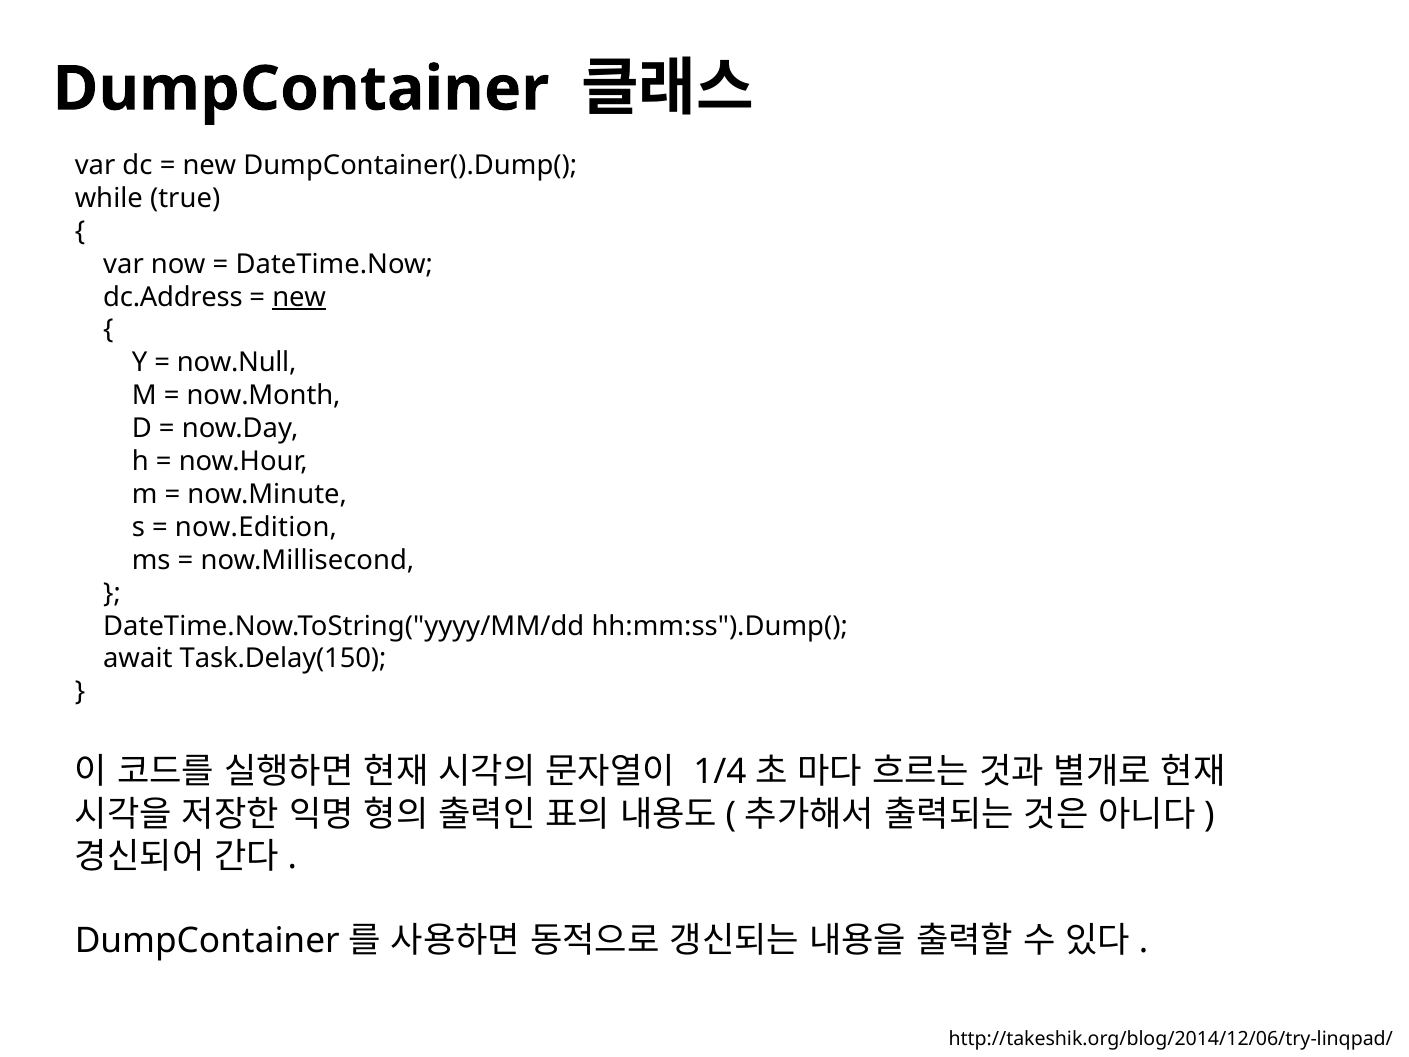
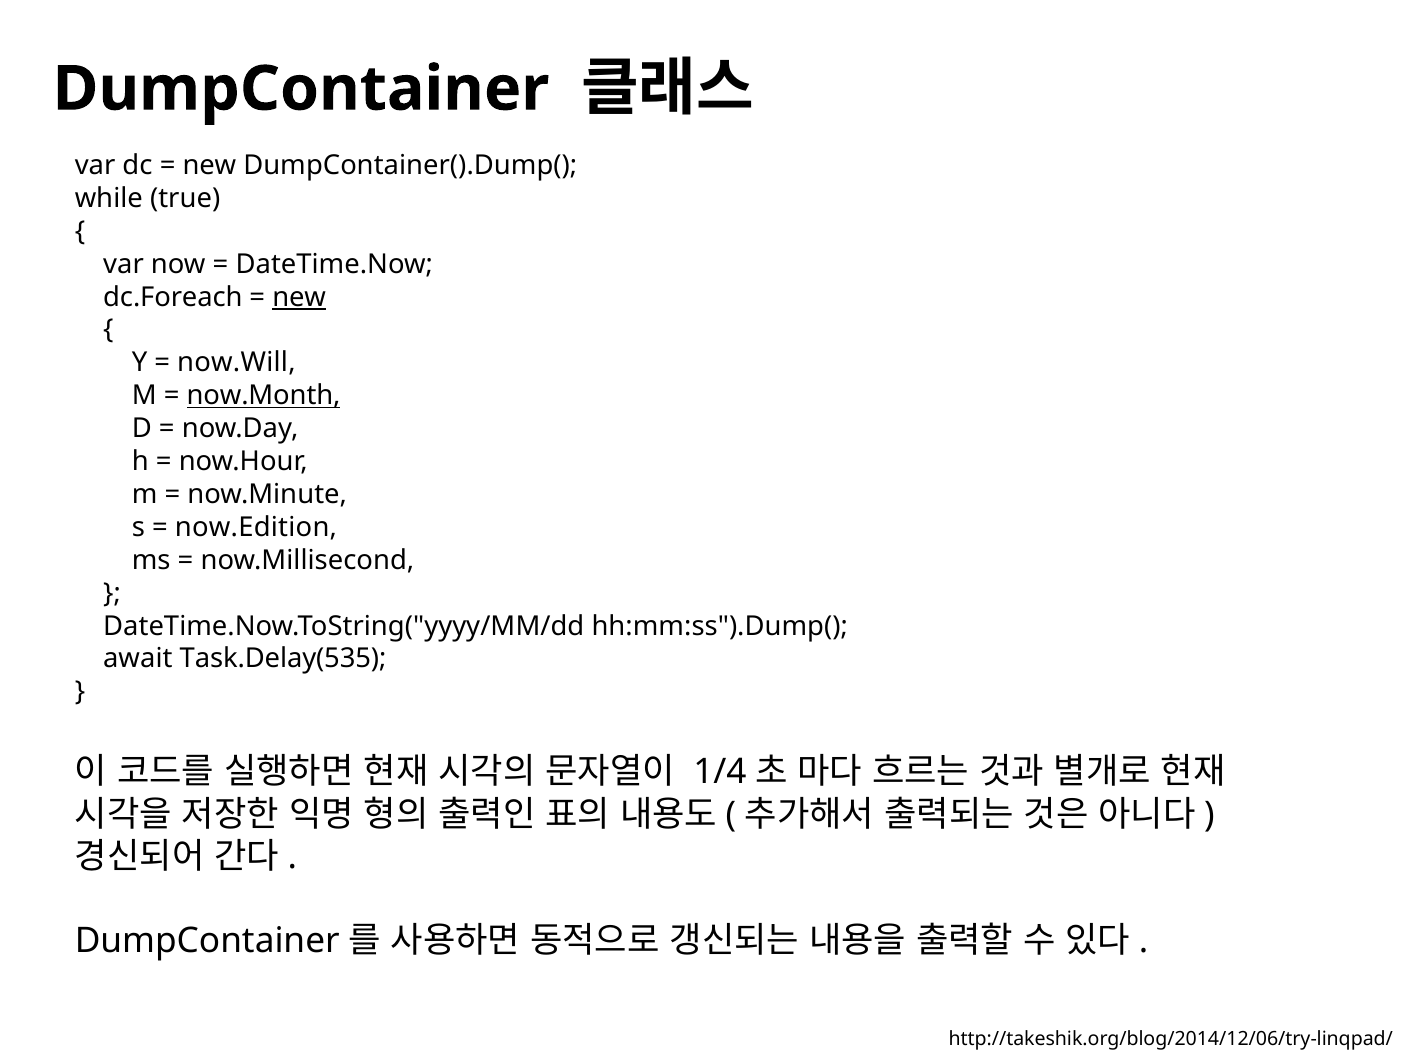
dc.Address: dc.Address -> dc.Foreach (173, 297)
now.Null: now.Null -> now.Will (236, 363)
now.Month underline: none -> present (264, 396)
Task.Delay(150: Task.Delay(150 -> Task.Delay(535 (283, 659)
